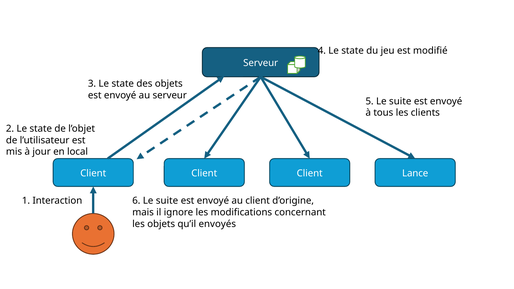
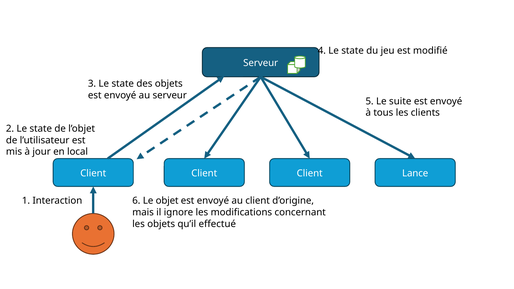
6 Le suite: suite -> objet (167, 201)
envoyés: envoyés -> effectué (217, 224)
